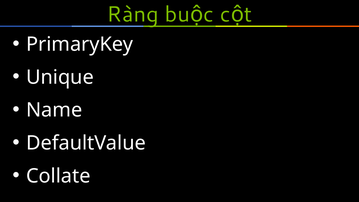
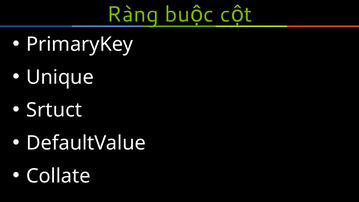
Name: Name -> Srtuct (54, 110)
